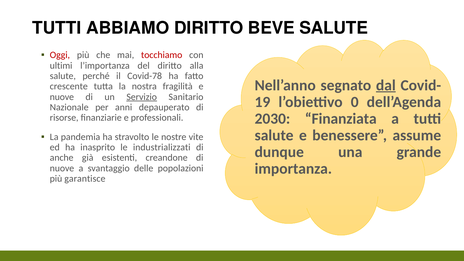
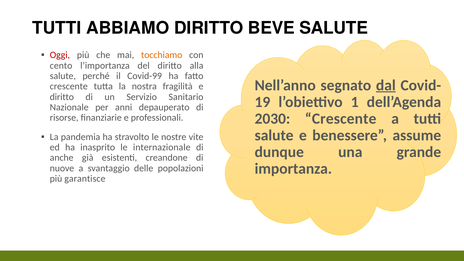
tocchiamo colour: red -> orange (162, 55)
ultimi: ultimi -> cento (61, 66)
Covid-78: Covid-78 -> Covid-99 (145, 76)
nuove: nuove -> diritto (62, 97)
Servizio underline: present -> none (142, 97)
0: 0 -> 1 (355, 102)
2030 Finanziata: Finanziata -> Crescente (341, 119)
industrializzati: industrializzati -> internazionale (162, 147)
